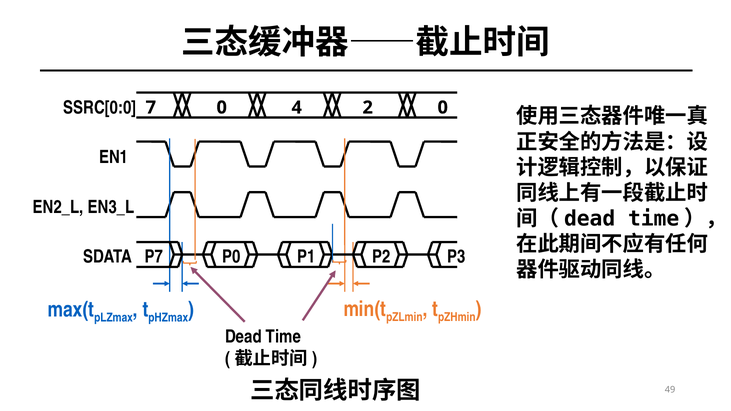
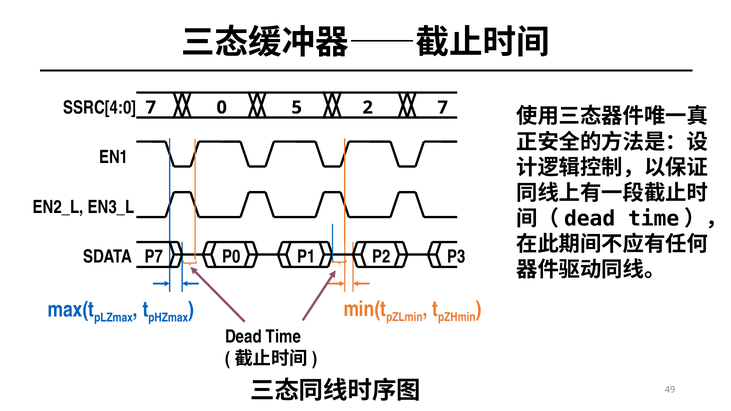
SSRC[0:0: SSRC[0:0 -> SSRC[4:0 (100, 108)
4: 4 -> 5 (297, 108)
2 0: 0 -> 7 (443, 108)
